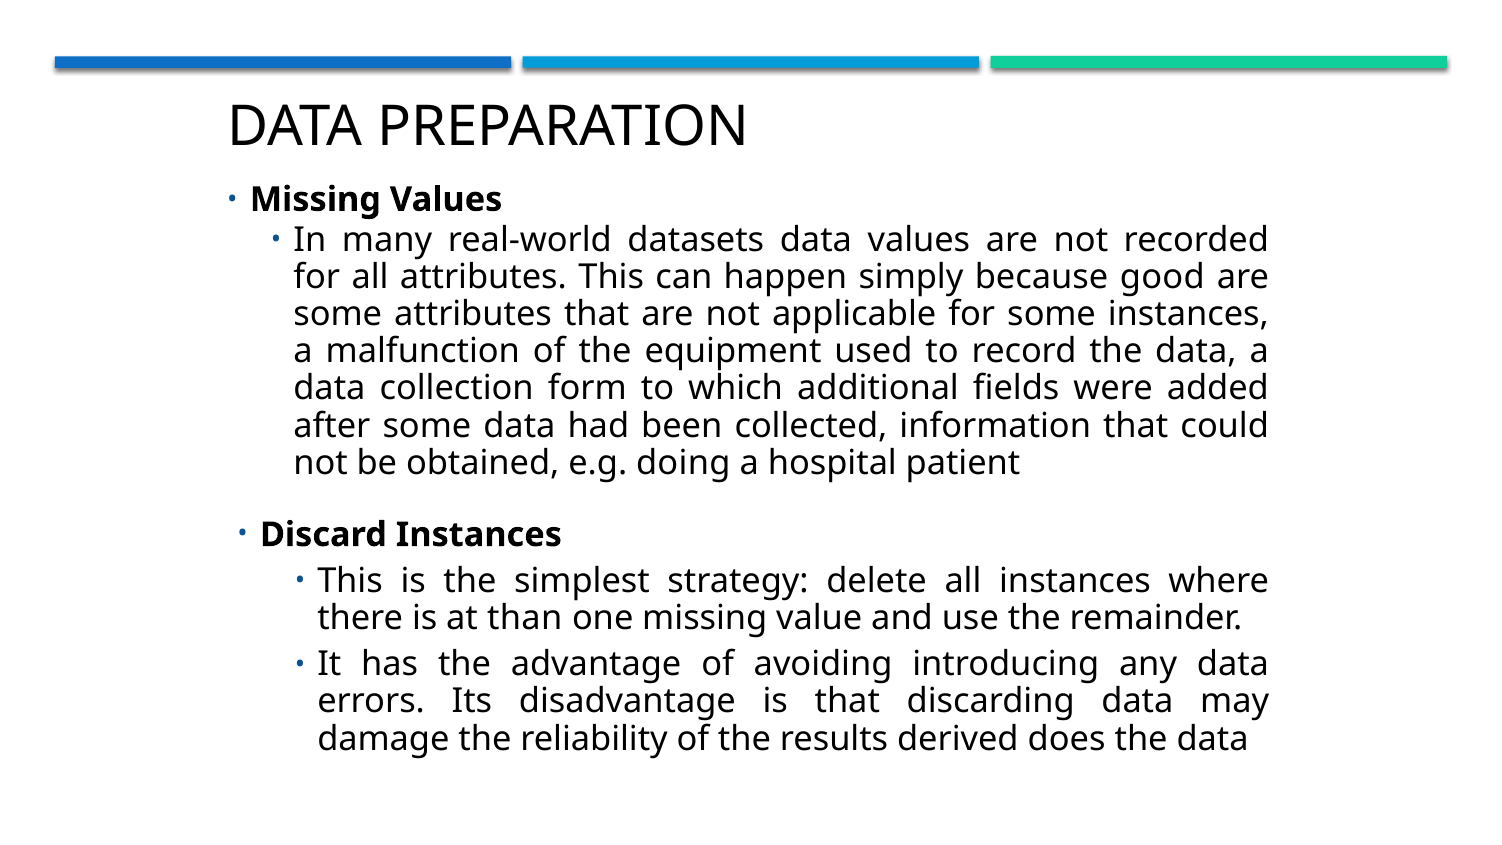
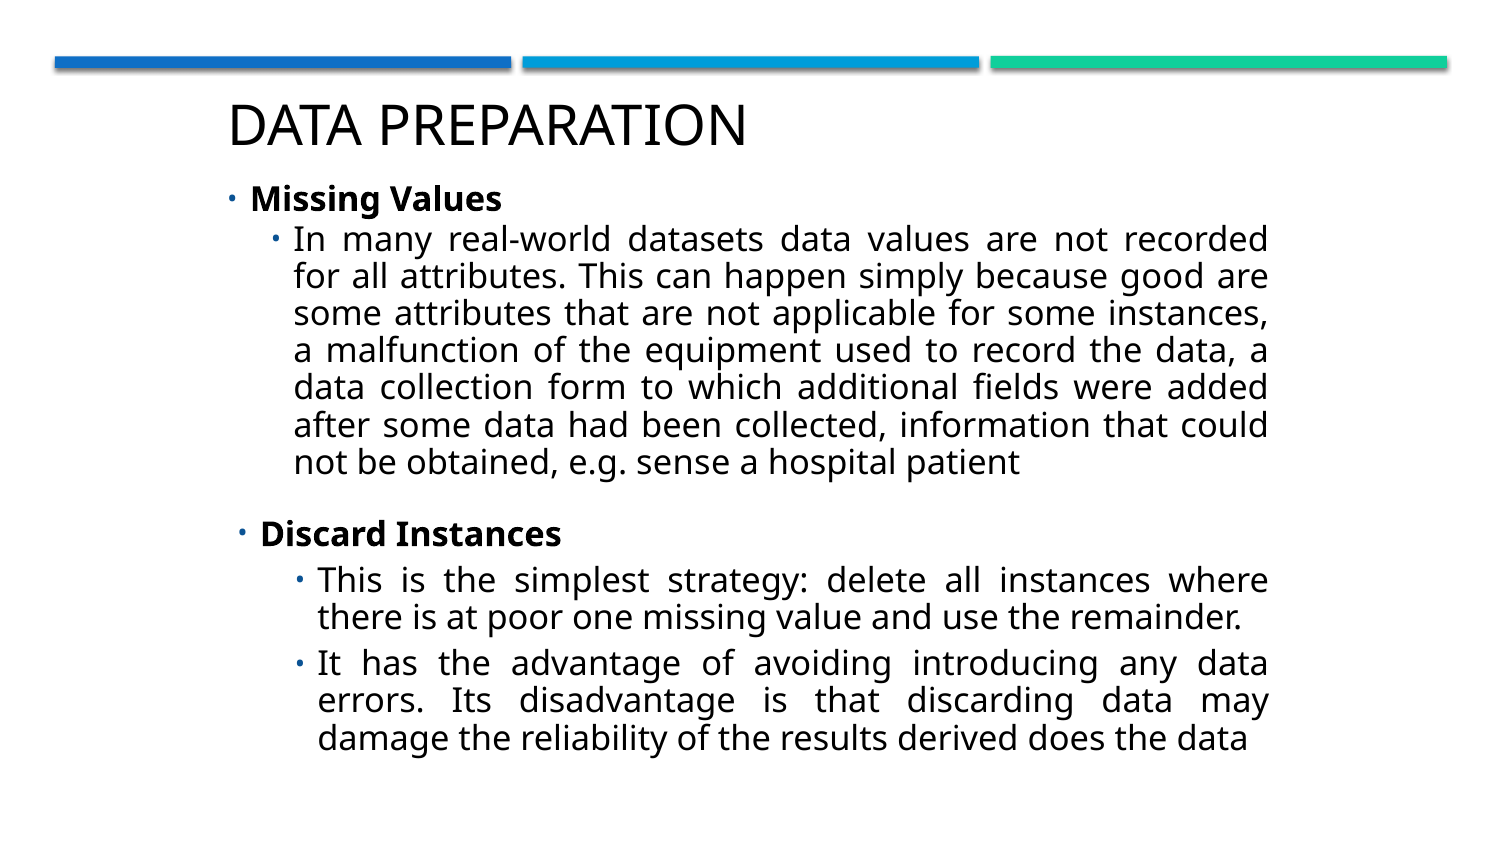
doing: doing -> sense (683, 463)
than: than -> poor (525, 618)
